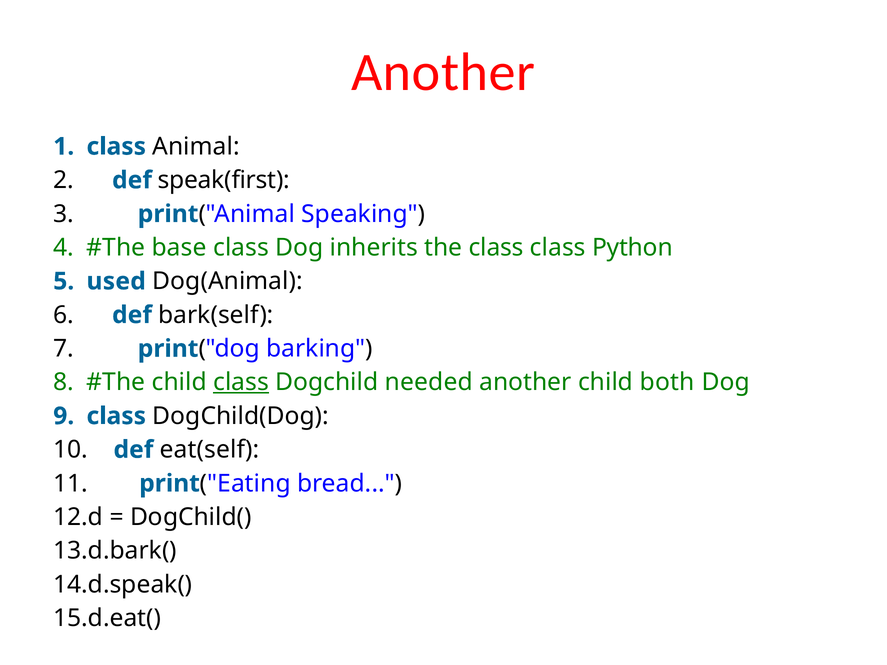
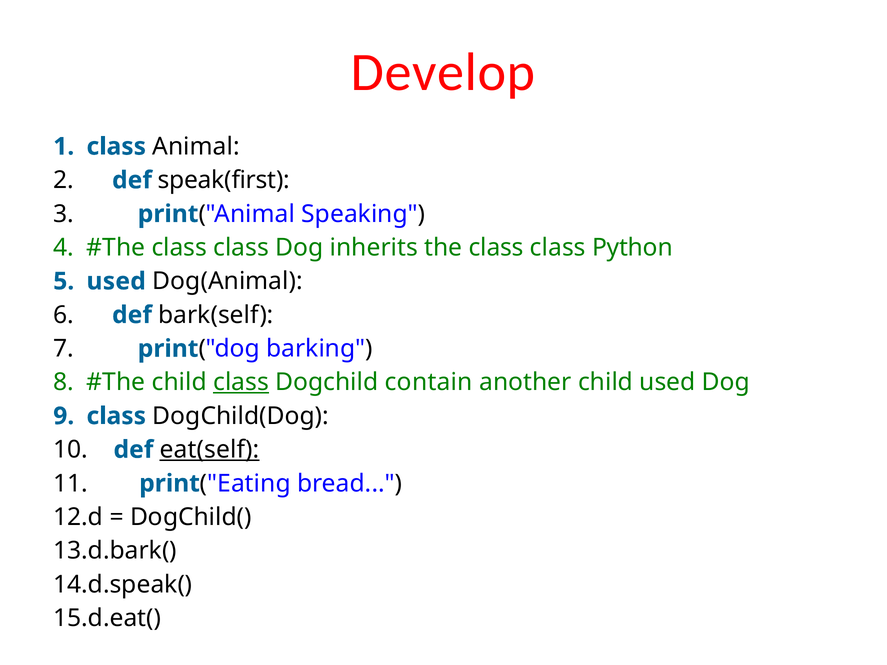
Another: Another -> Develop (443, 73)
base: base -> class (179, 248)
needed: needed -> contain (429, 382)
child both: both -> used (667, 382)
eat(self underline: none -> present (209, 450)
